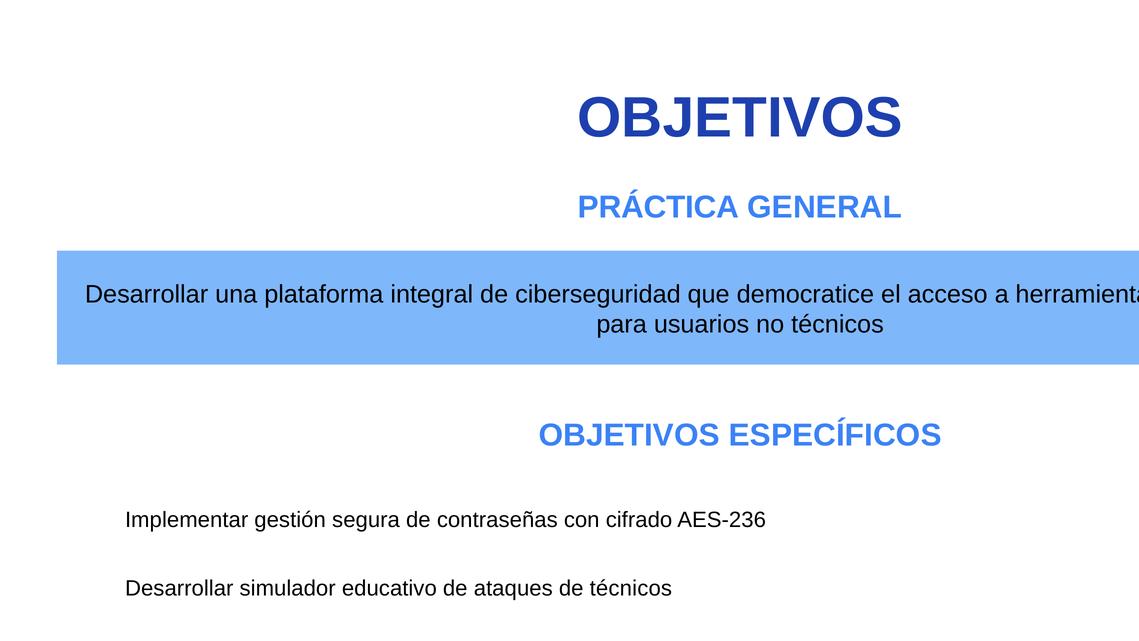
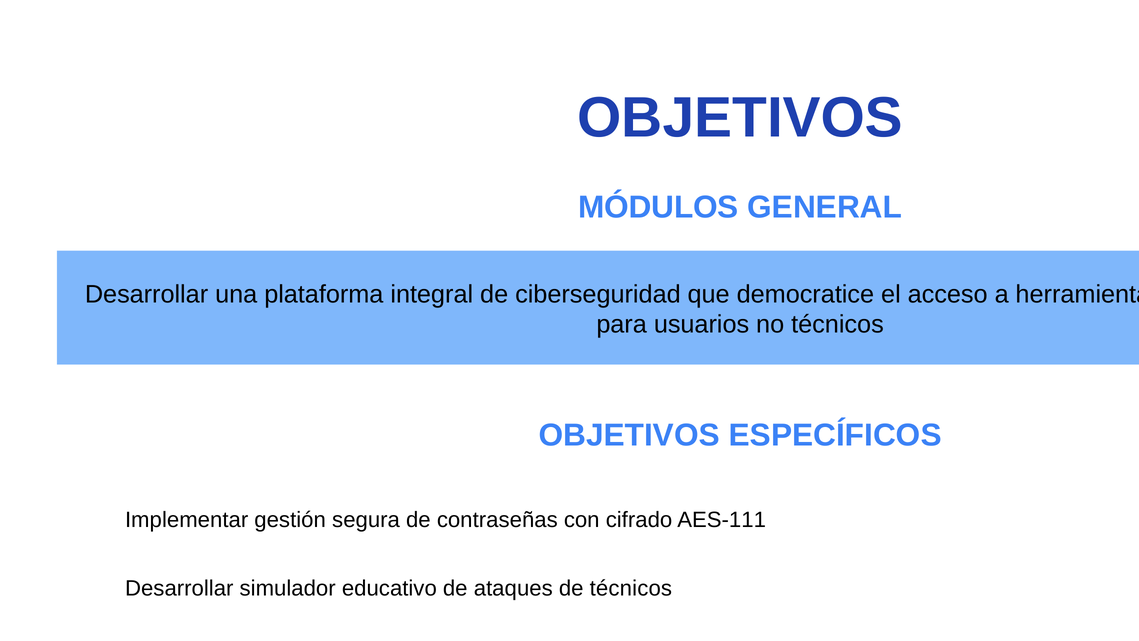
PRÁCTICA: PRÁCTICA -> MÓDULOS (658, 207)
AES-236: AES-236 -> AES-111 (722, 520)
